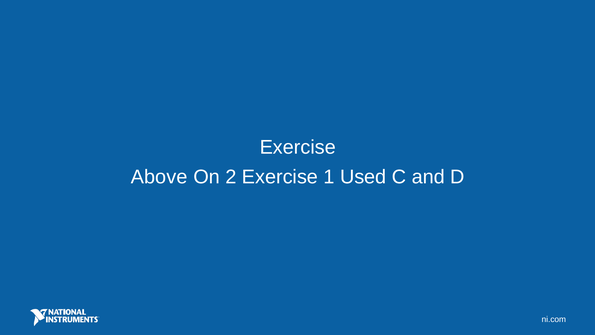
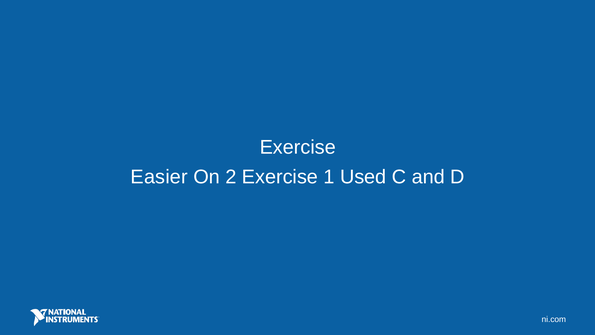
Above: Above -> Easier (159, 177)
